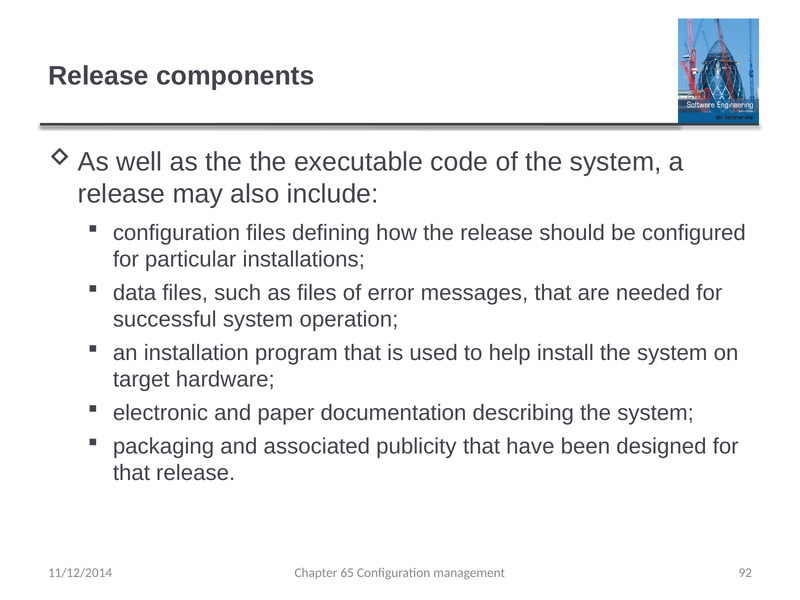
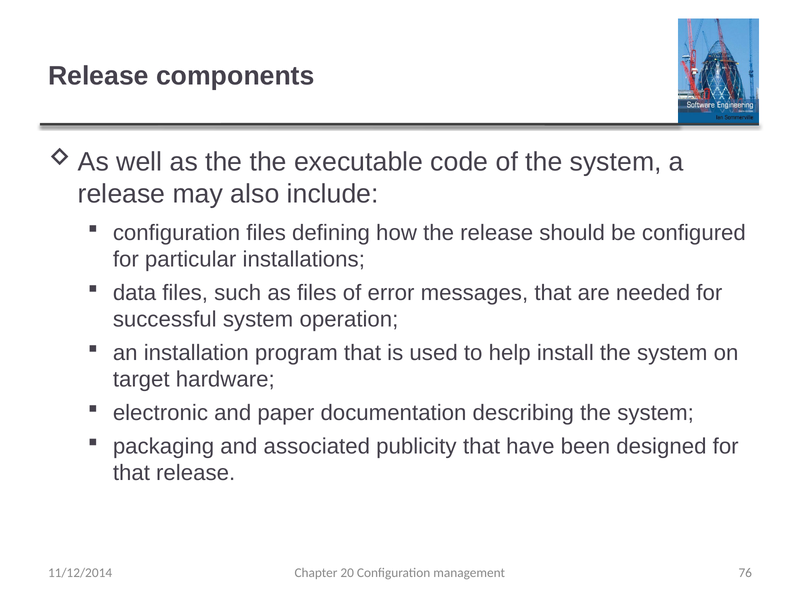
65: 65 -> 20 (347, 573)
92: 92 -> 76 (745, 573)
